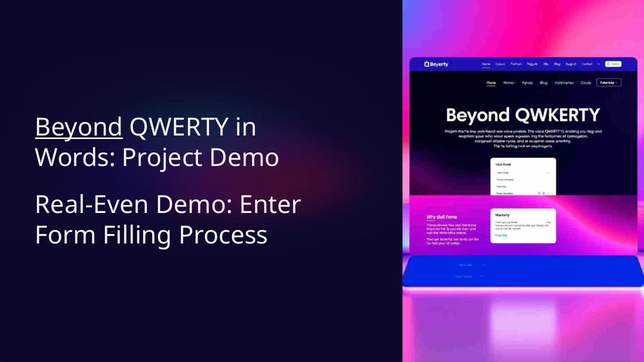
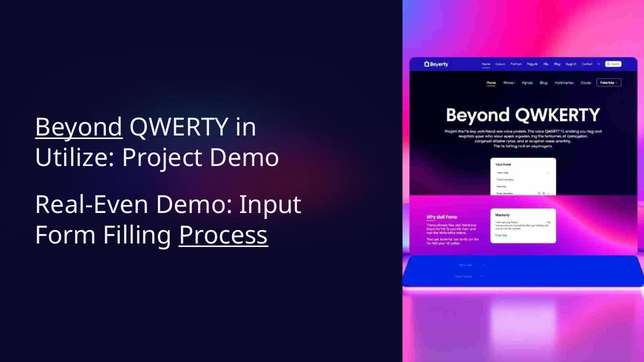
Words: Words -> Utilize (75, 158)
Enter: Enter -> Input (270, 205)
Process underline: none -> present (223, 236)
